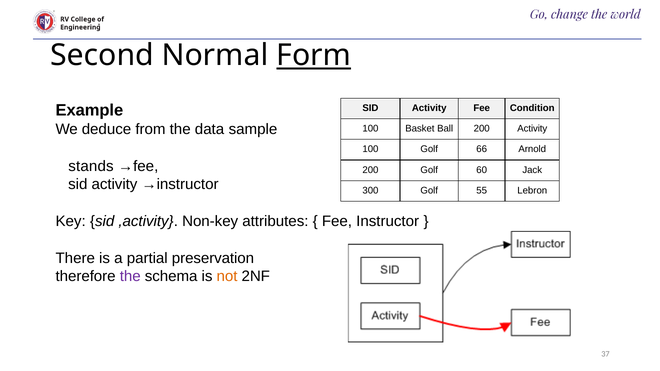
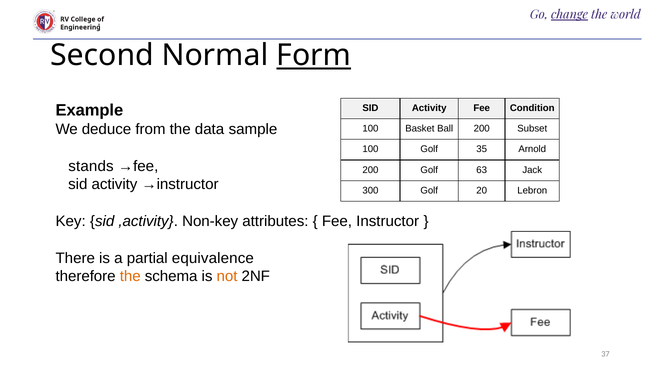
change underline: none -> present (570, 15)
200 Activity: Activity -> Subset (532, 129)
66: 66 -> 35 (482, 149)
60: 60 -> 63 (482, 170)
55: 55 -> 20 (482, 191)
preservation: preservation -> equivalence (213, 259)
the colour: purple -> orange (130, 277)
